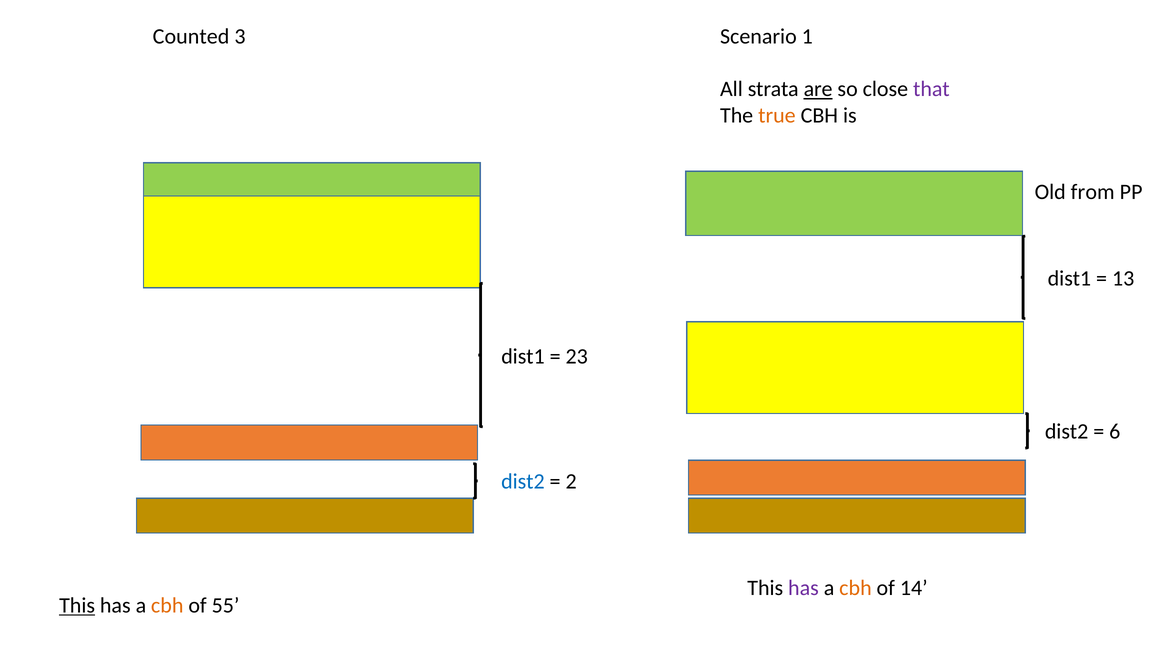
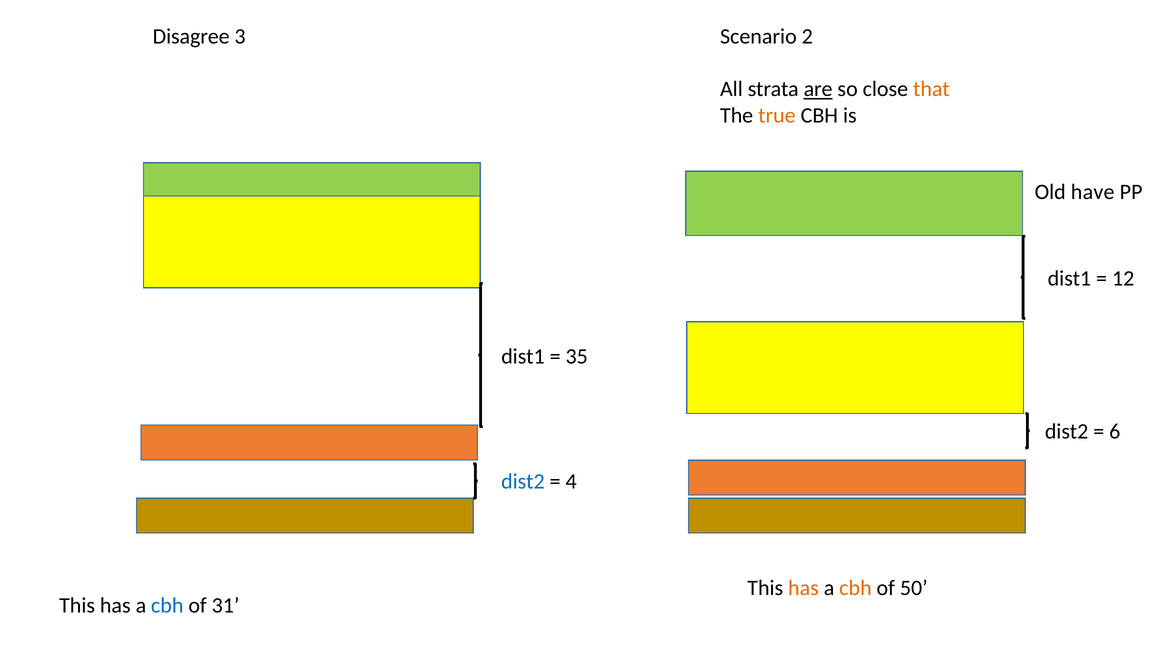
Counted: Counted -> Disagree (191, 36)
1: 1 -> 2 (807, 36)
that colour: purple -> orange (931, 89)
from: from -> have (1093, 192)
13: 13 -> 12 (1123, 279)
23: 23 -> 35 (577, 357)
2: 2 -> 4 (571, 482)
has colour: purple -> orange (803, 588)
14: 14 -> 50 (914, 588)
This underline: present -> none (77, 606)
cbh colour: orange -> blue (167, 606)
55: 55 -> 31 (226, 606)
